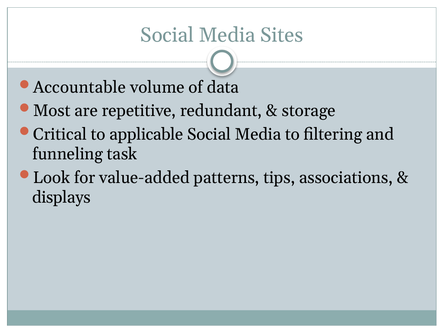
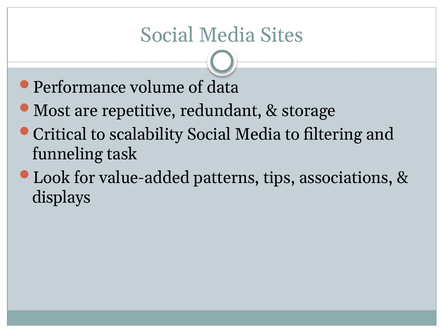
Accountable: Accountable -> Performance (80, 87)
applicable: applicable -> scalability (146, 134)
